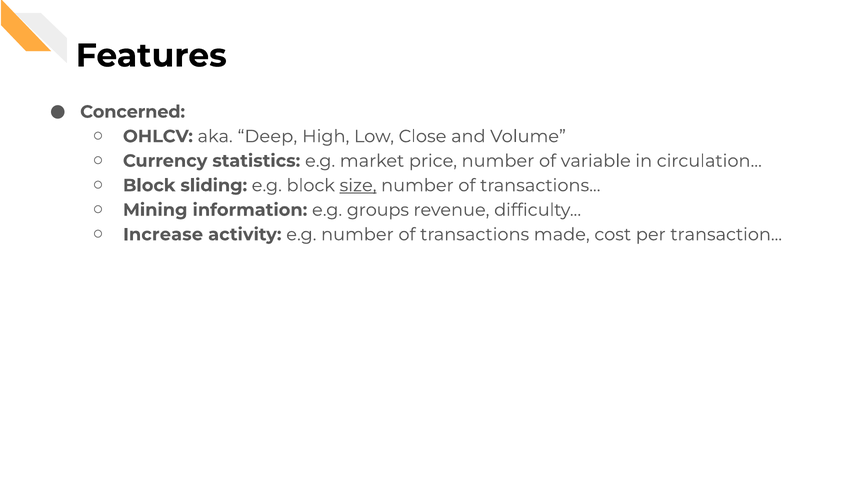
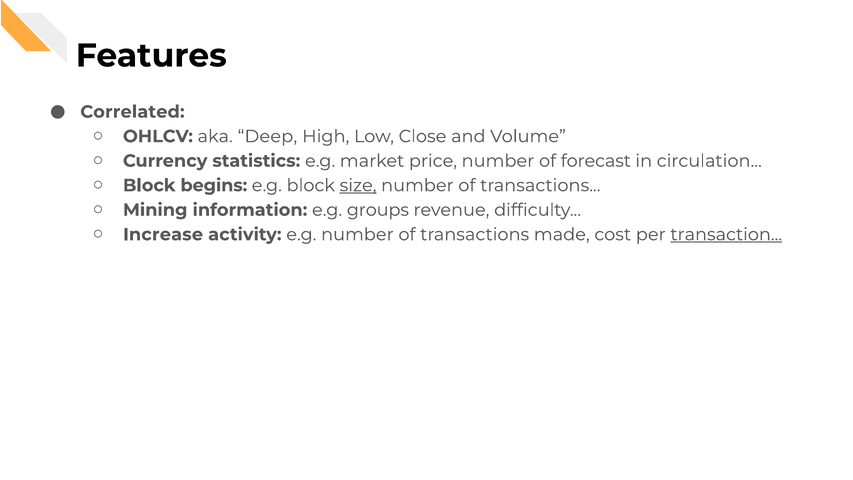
Concerned: Concerned -> Correlated (132, 112)
variable: variable -> forecast (596, 161)
sliding: sliding -> begins (214, 185)
transaction underline: none -> present (726, 234)
